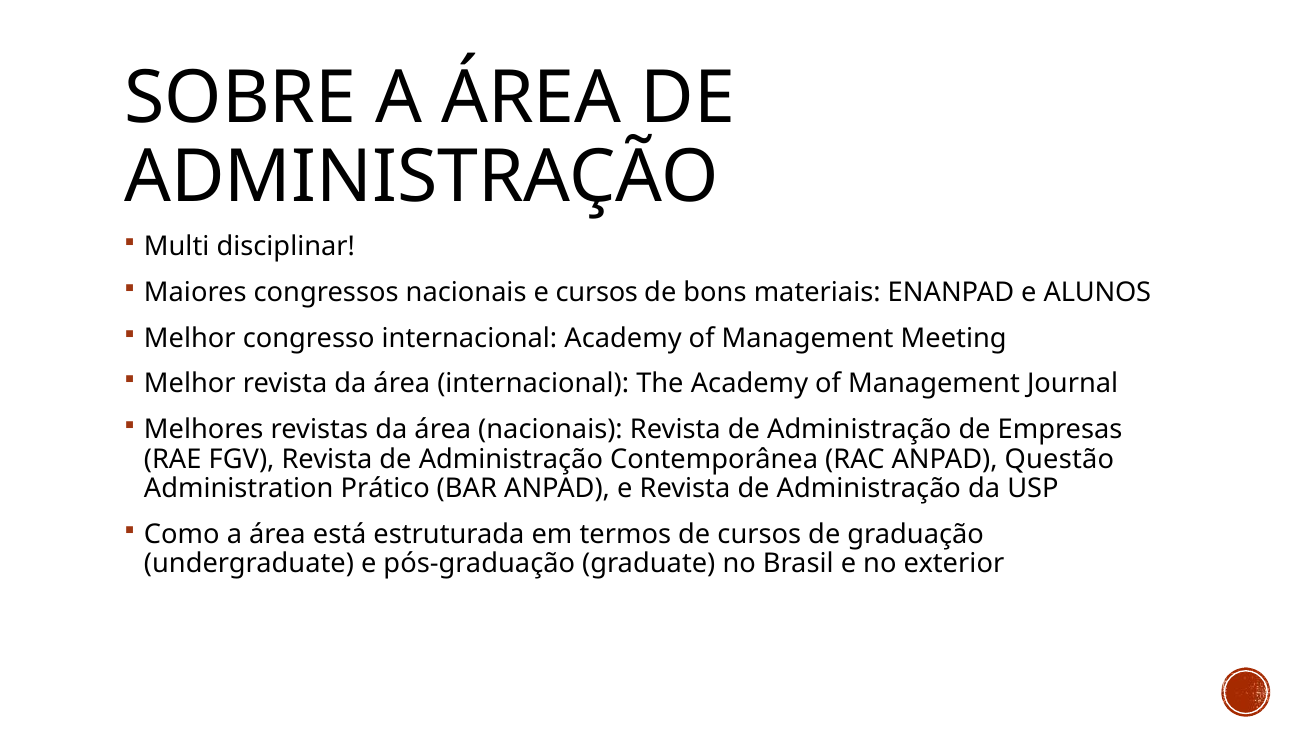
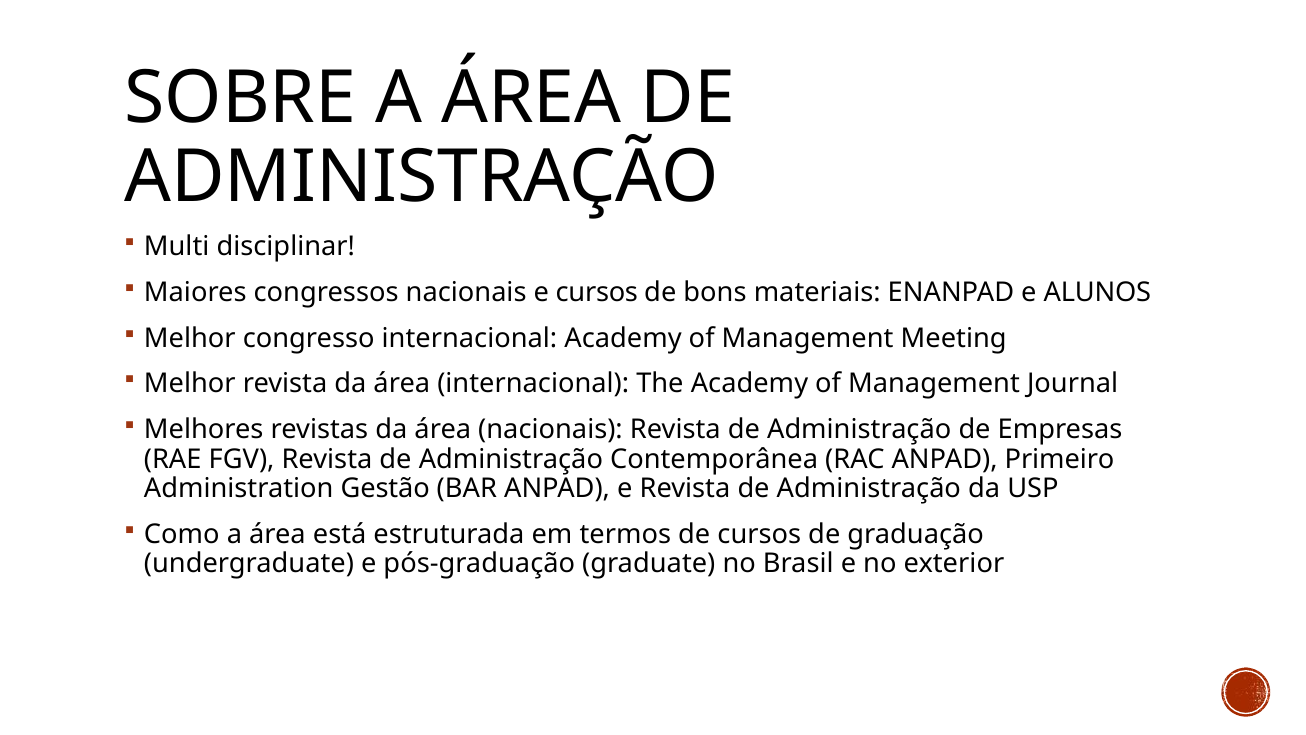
Questão: Questão -> Primeiro (1060, 459)
Prático: Prático -> Gestão (385, 488)
